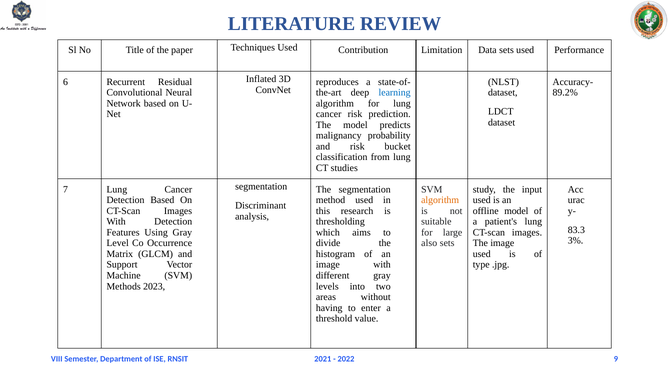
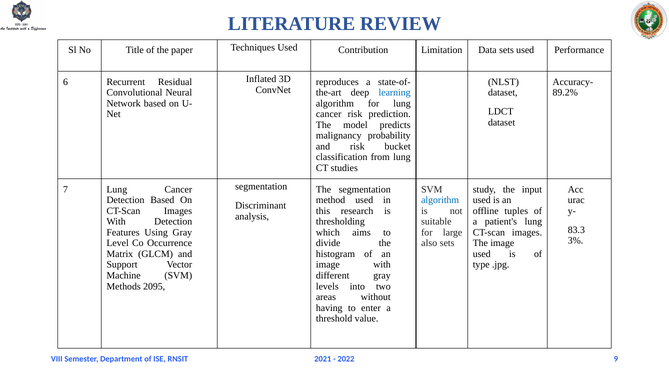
algorithm colour: orange -> blue (440, 200)
offline model: model -> tuples (516, 211)
2023: 2023 -> 2095 (154, 287)
